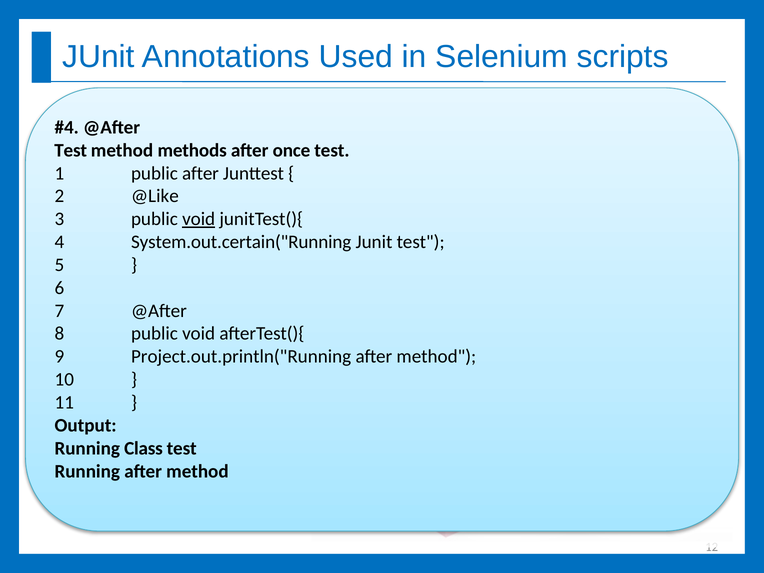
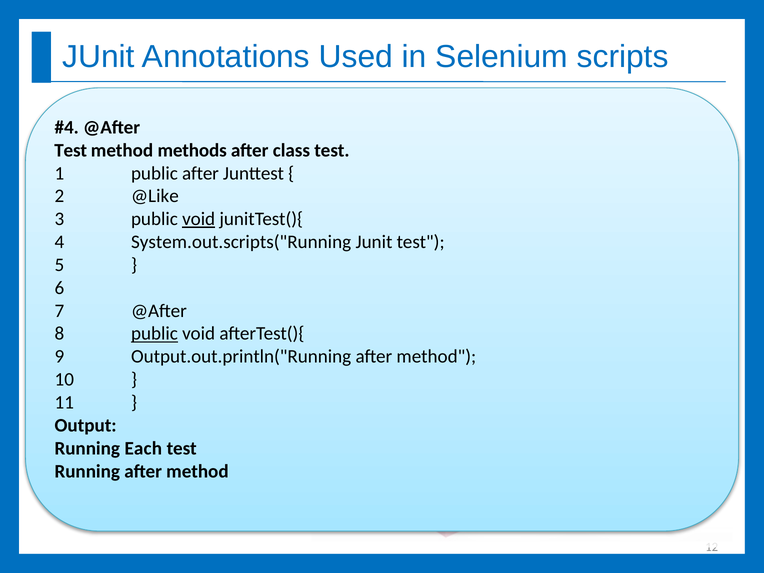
once: once -> class (291, 150)
System.out.certain("Running: System.out.certain("Running -> System.out.scripts("Running (241, 242)
public underline: none -> present (154, 334)
Project.out.println("Running: Project.out.println("Running -> Output.out.println("Running (241, 357)
Class: Class -> Each (143, 448)
